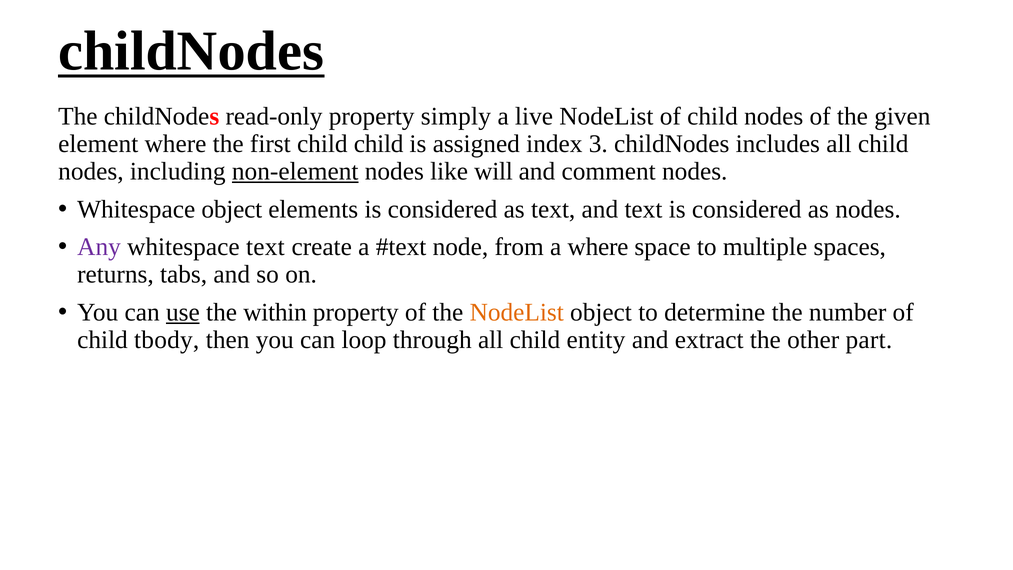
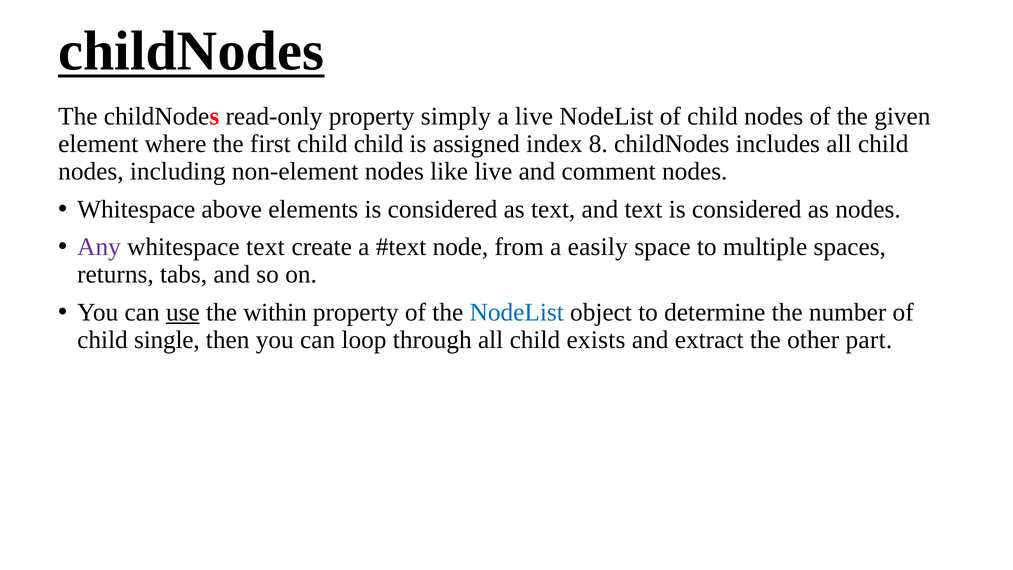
3: 3 -> 8 (598, 144)
non-element underline: present -> none (295, 171)
like will: will -> live (493, 171)
Whitespace object: object -> above (232, 209)
a where: where -> easily (598, 247)
NodeList colour: orange -> blue (517, 312)
tbody: tbody -> single (167, 340)
entity: entity -> exists (596, 340)
